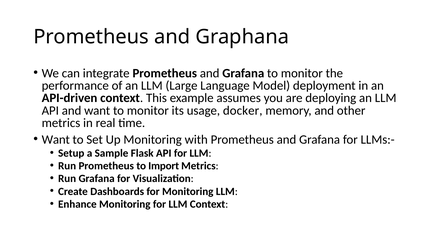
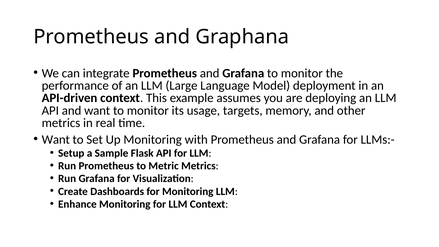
docker: docker -> targets (243, 110)
Import: Import -> Metric (164, 166)
